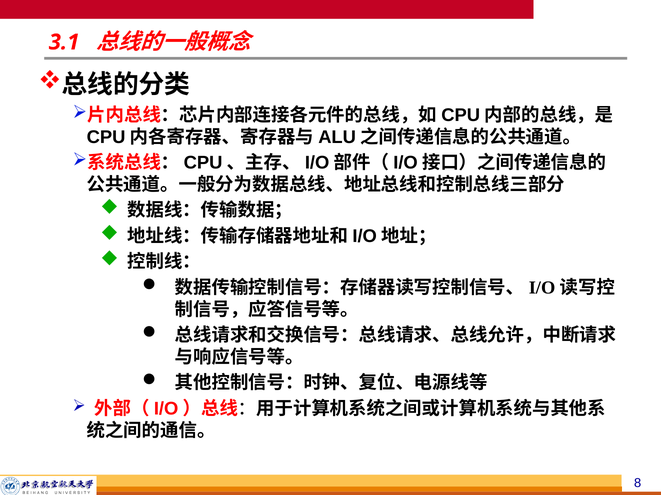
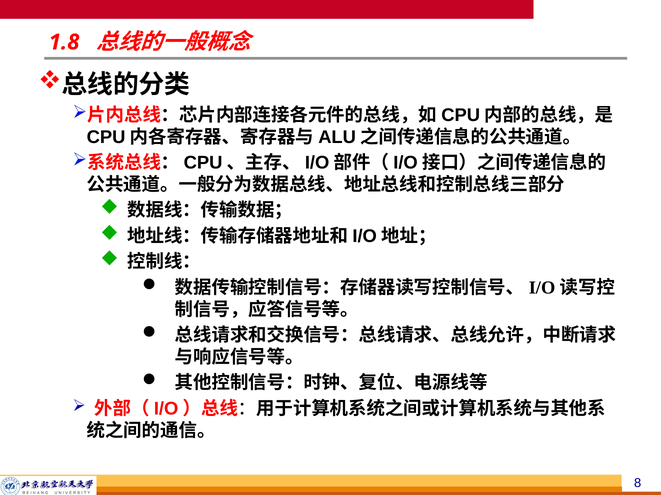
3.1: 3.1 -> 1.8 (64, 42)
